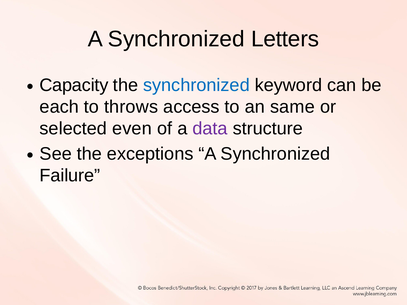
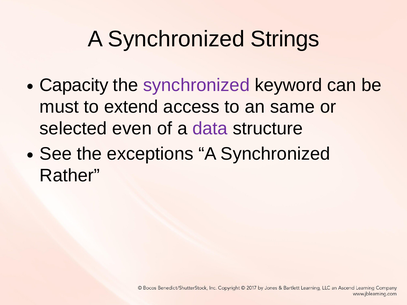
Letters: Letters -> Strings (285, 39)
synchronized colour: blue -> purple (196, 85)
each: each -> must (59, 107)
throws: throws -> extend (131, 107)
Failure: Failure -> Rather (70, 176)
